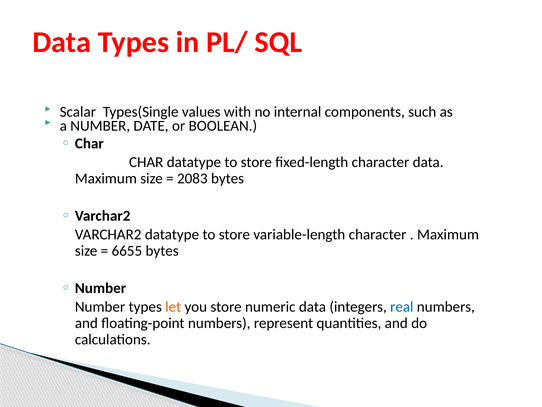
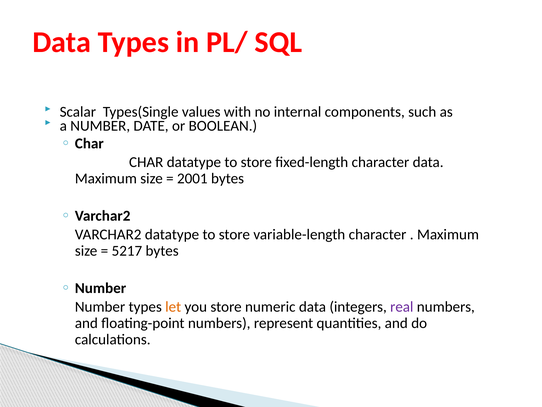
2083: 2083 -> 2001 (192, 178)
6655: 6655 -> 5217 (127, 251)
real colour: blue -> purple (402, 307)
